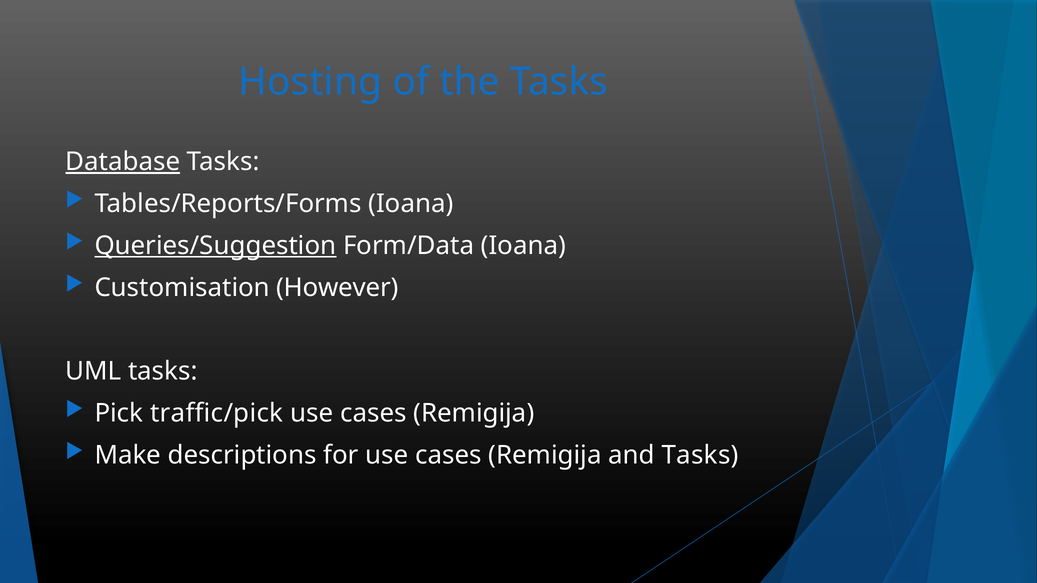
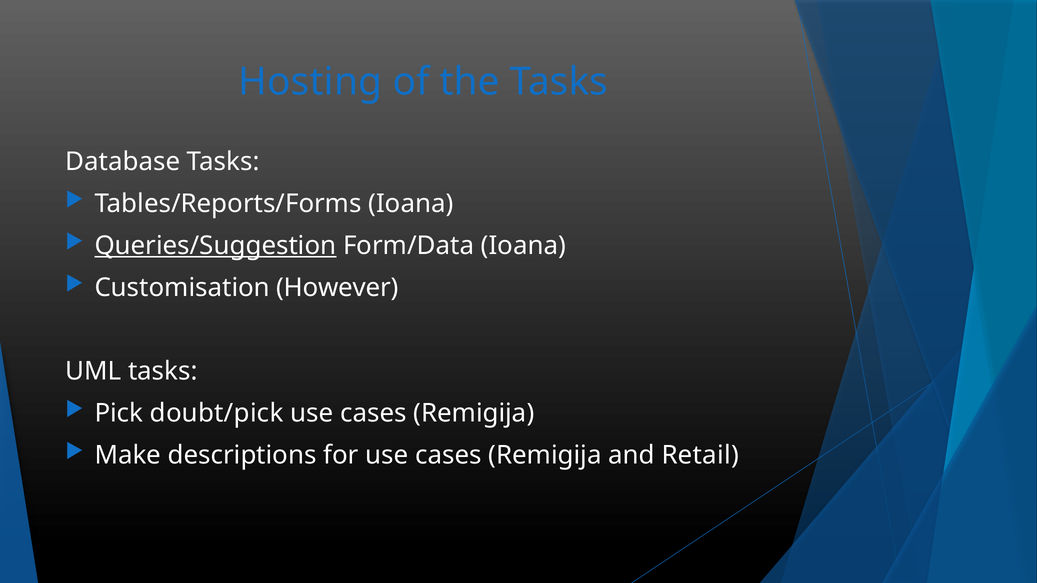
Database underline: present -> none (123, 162)
traffic/pick: traffic/pick -> doubt/pick (217, 413)
and Tasks: Tasks -> Retail (700, 455)
